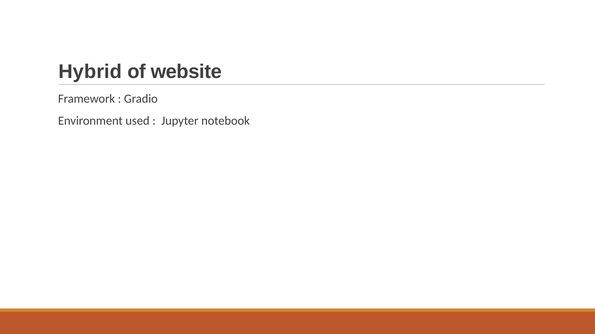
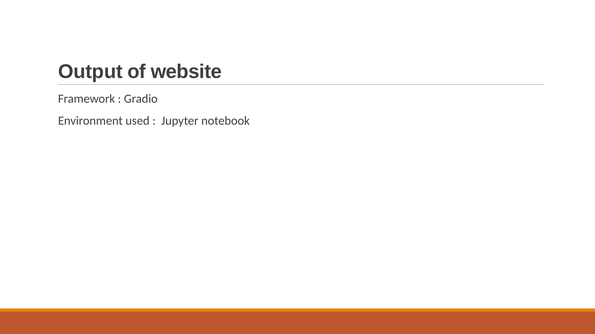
Hybrid: Hybrid -> Output (90, 72)
